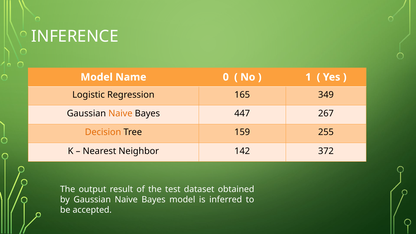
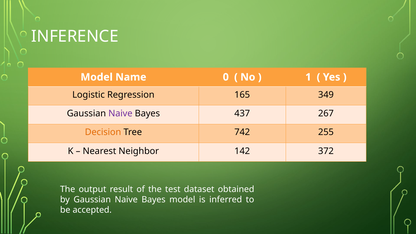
Naive colour: orange -> purple (120, 114)
447: 447 -> 437 (242, 114)
159: 159 -> 742 (242, 132)
